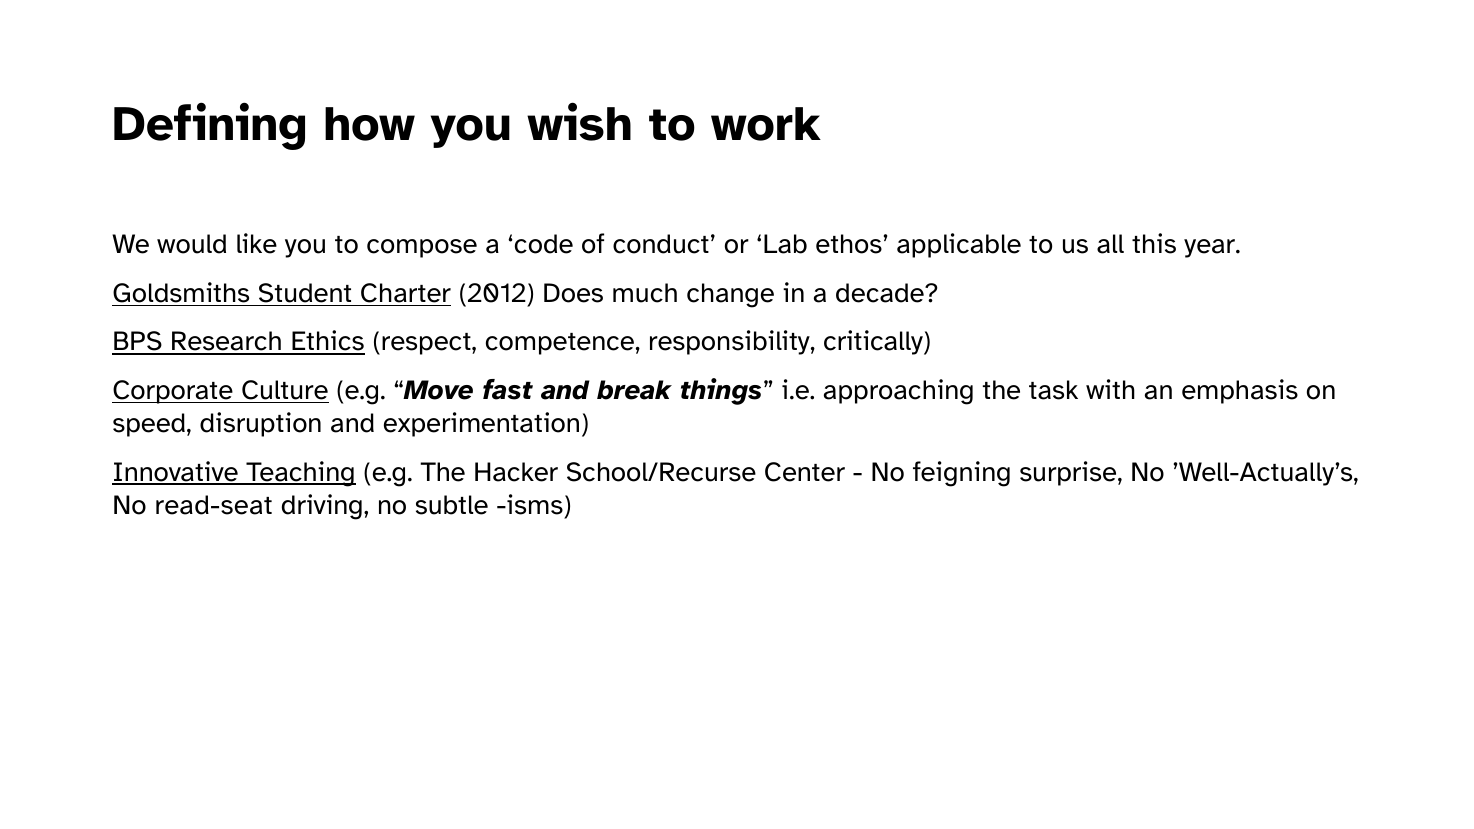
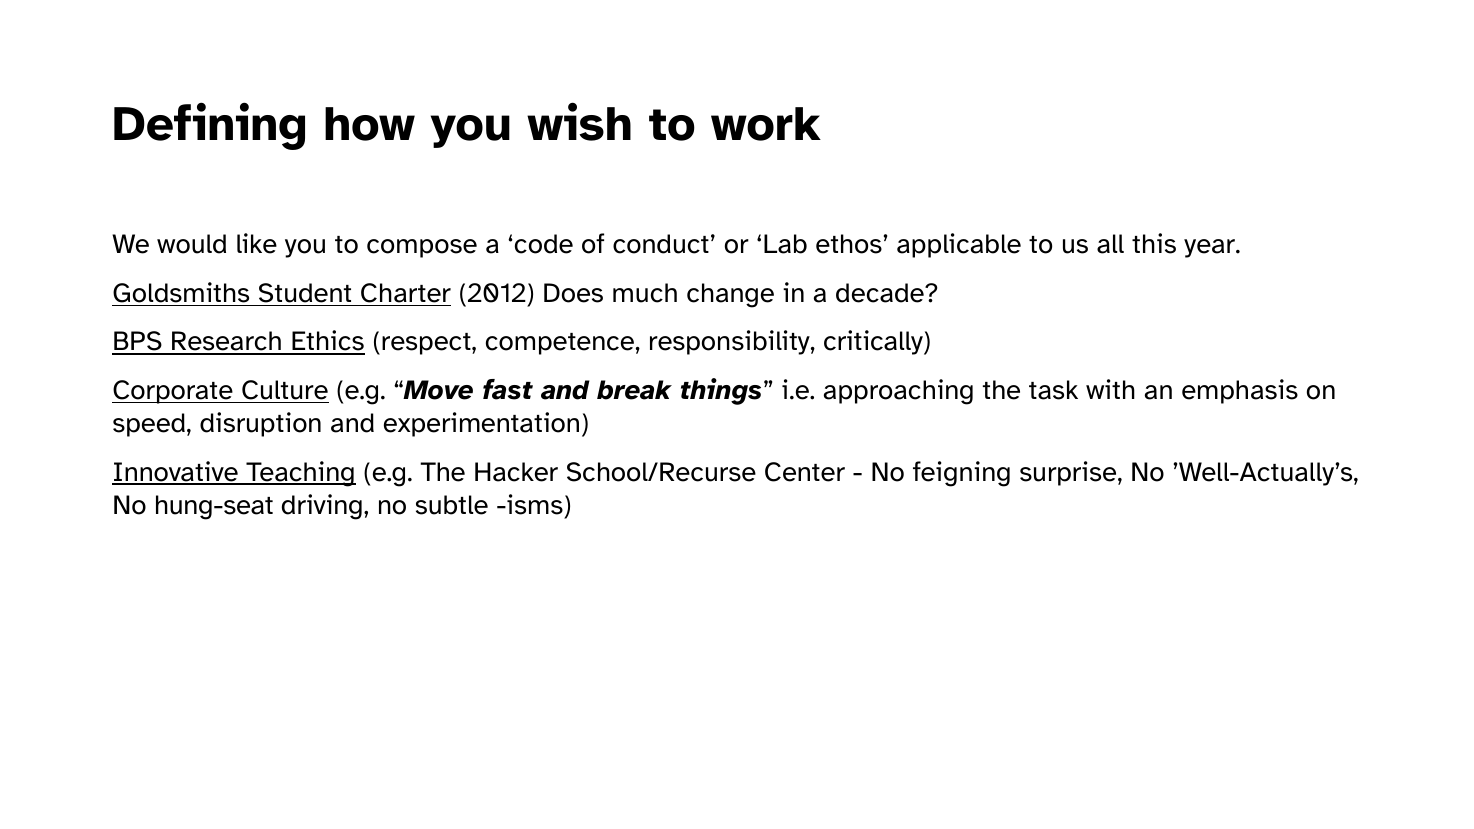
read-seat: read-seat -> hung-seat (214, 505)
